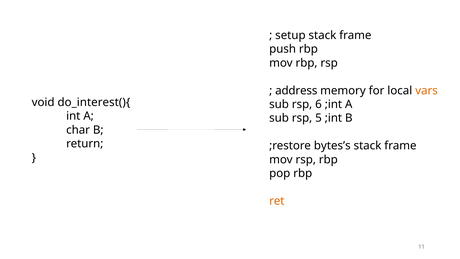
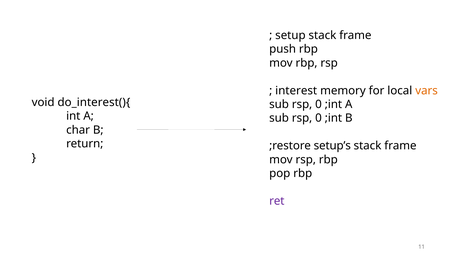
address: address -> interest (296, 90)
6: 6 -> 0 (319, 104)
5: 5 -> 0 (319, 118)
bytes’s: bytes’s -> setup’s (332, 146)
ret colour: orange -> purple (277, 201)
